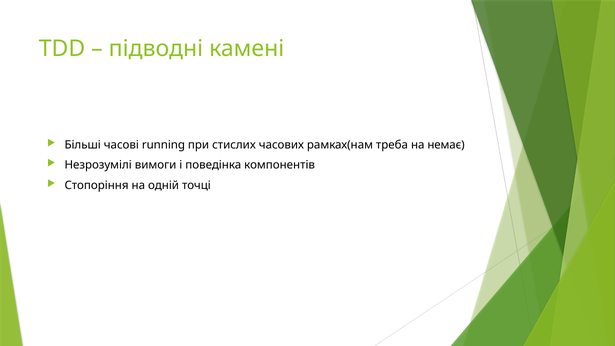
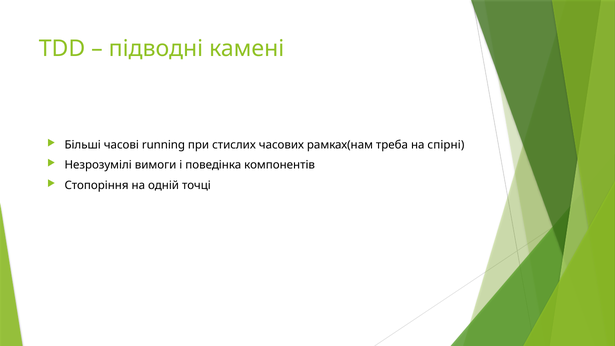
немає: немає -> спірні (446, 145)
